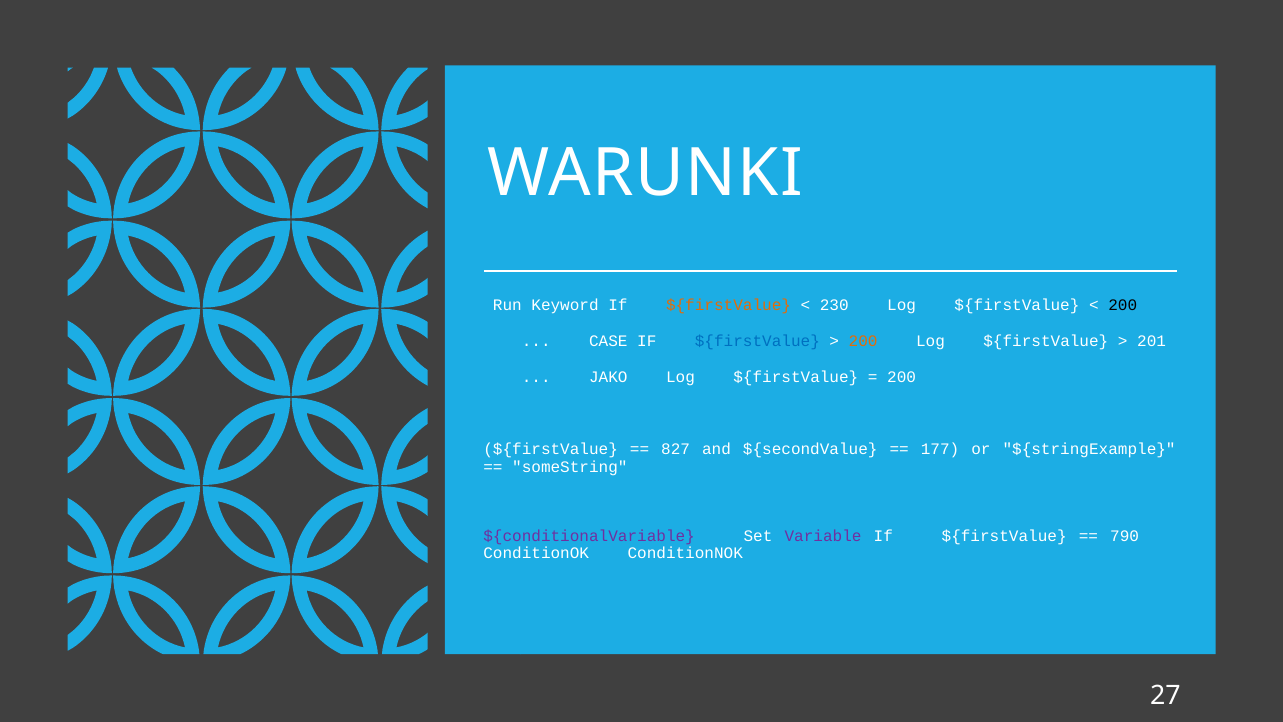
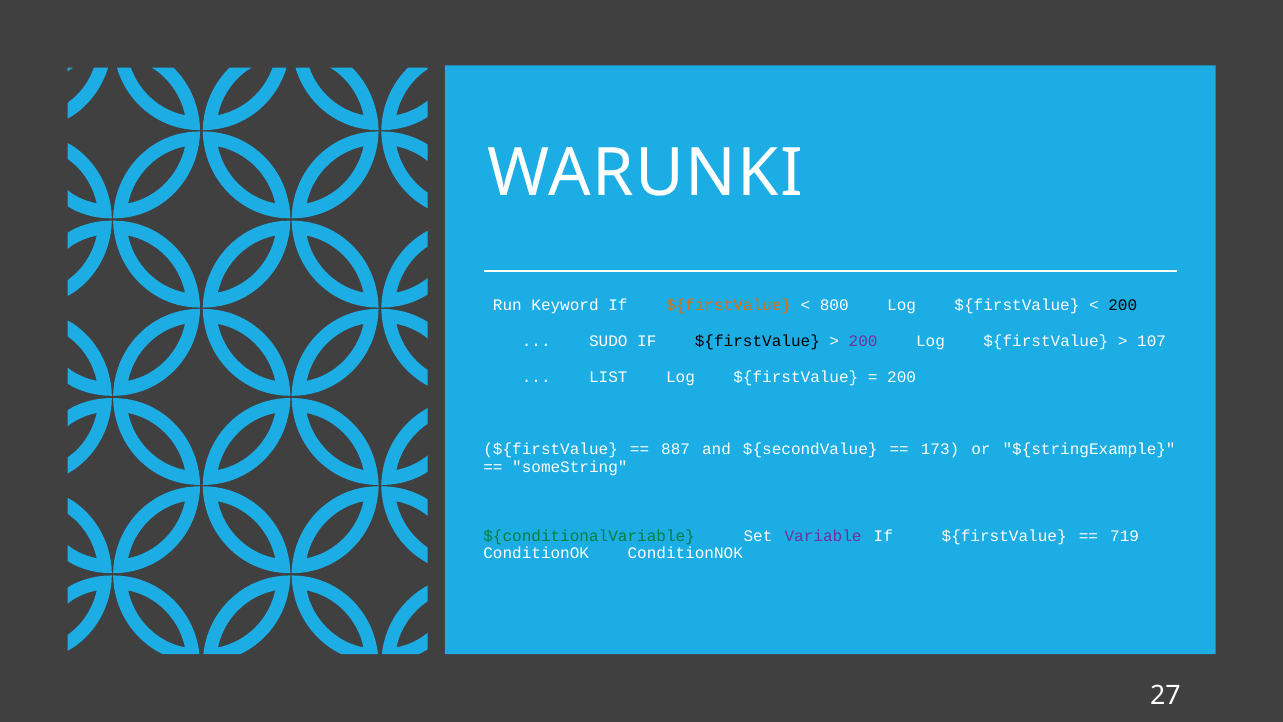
230: 230 -> 800 (834, 305)
CASE: CASE -> SUDO (608, 341)
${firstValue colour: blue -> black (757, 341)
200 colour: orange -> purple (863, 341)
201: 201 -> 107 (1152, 341)
JAKO: JAKO -> LIST (608, 377)
827: 827 -> 887 (676, 449)
177: 177 -> 173 (940, 449)
${conditionalVariable colour: purple -> green (589, 536)
790: 790 -> 719 (1125, 536)
